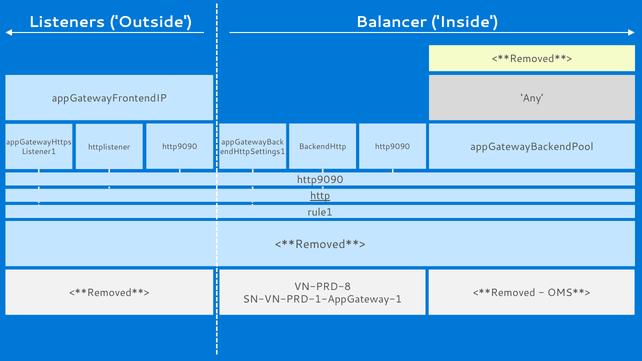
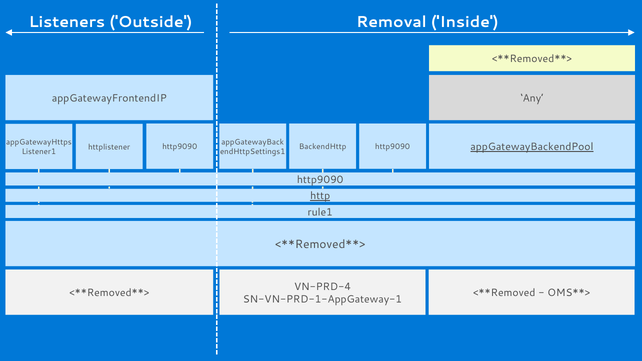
Balancer: Balancer -> Removal (391, 22)
appGatewayBackendPool underline: none -> present (532, 147)
VN-PRD-8: VN-PRD-8 -> VN-PRD-4 (323, 287)
